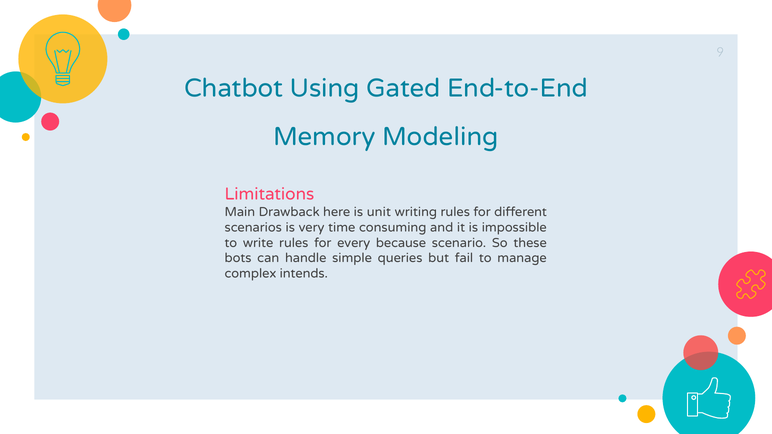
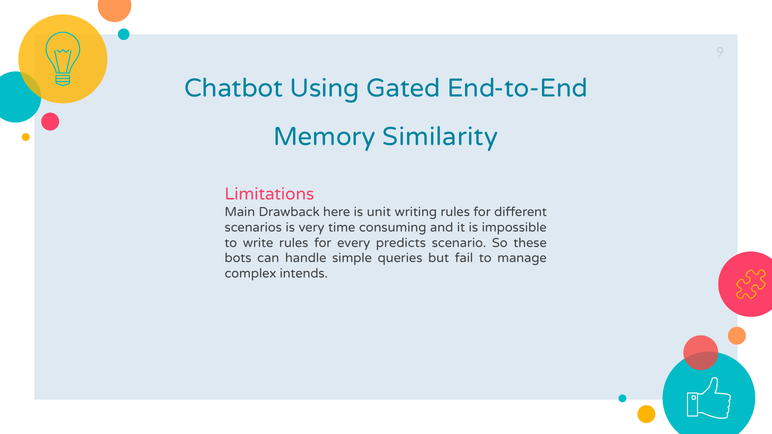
Modeling: Modeling -> Similarity (440, 137)
because: because -> predicts (401, 243)
